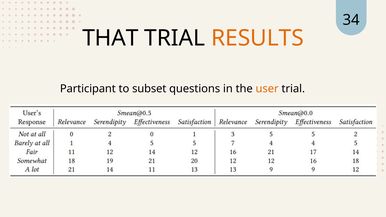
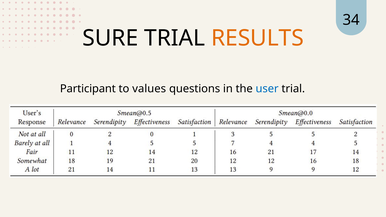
THAT: THAT -> SURE (110, 38)
subset: subset -> values (149, 89)
user colour: orange -> blue (267, 89)
